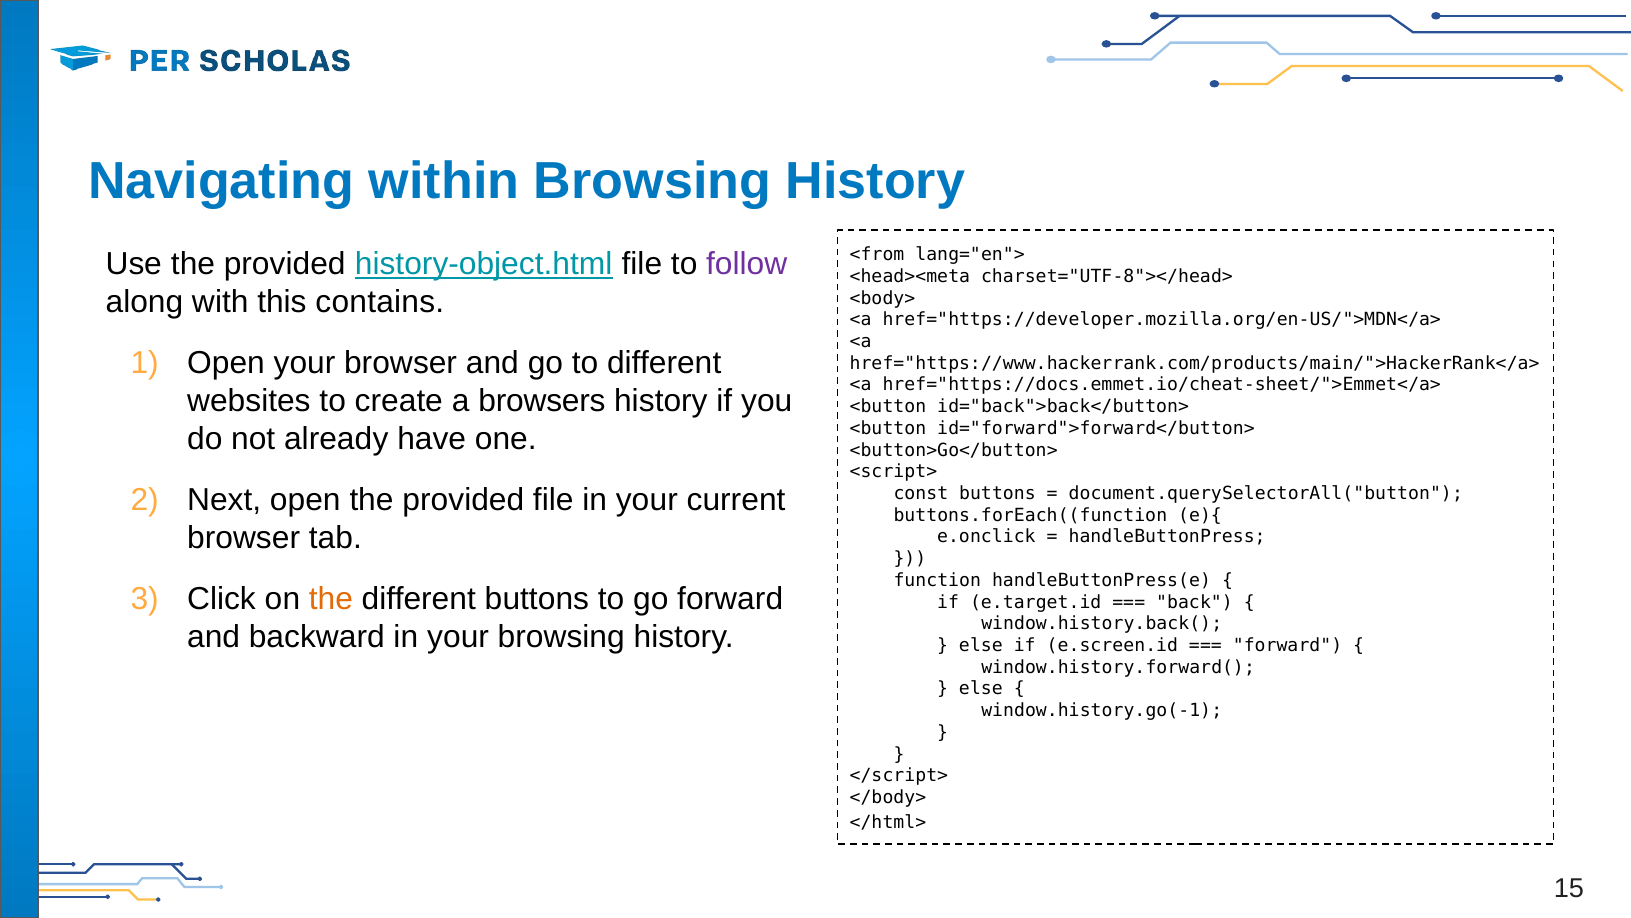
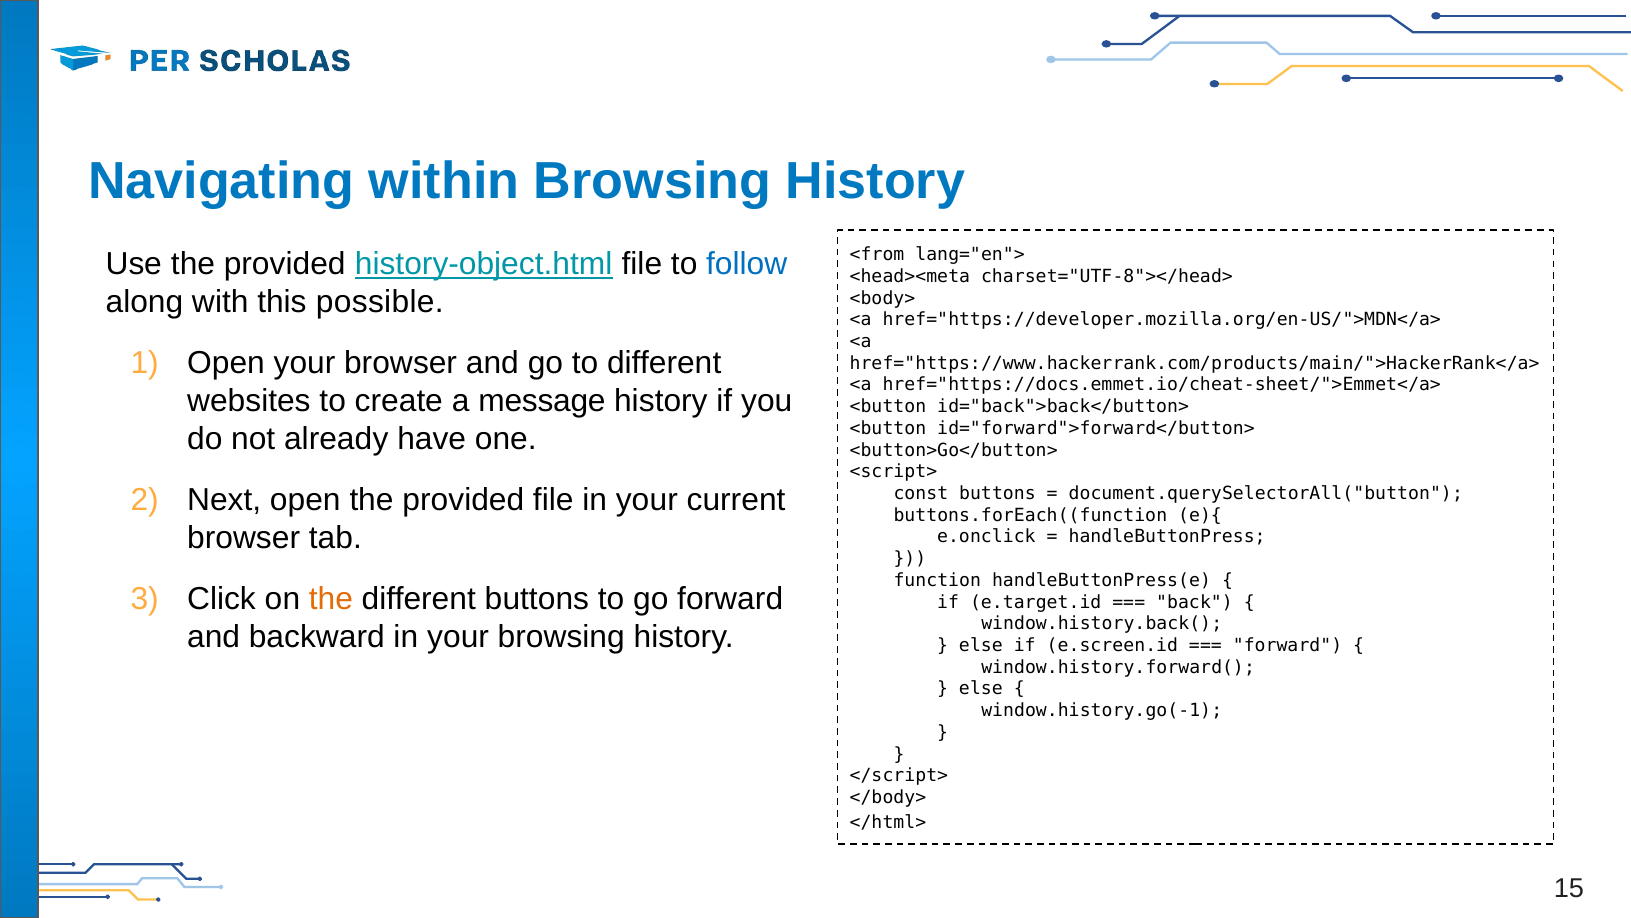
follow colour: purple -> blue (747, 264)
contains: contains -> possible (380, 302)
browsers: browsers -> message (542, 401)
